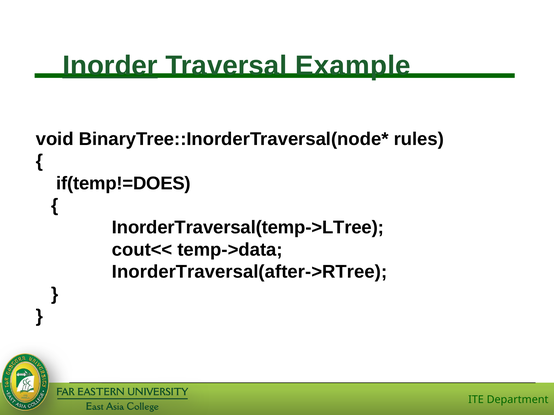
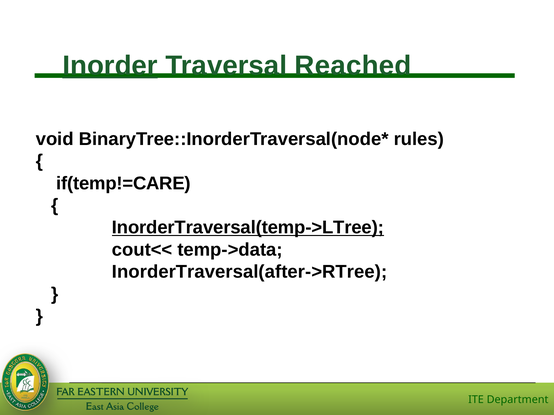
Example: Example -> Reached (353, 66)
if(temp!=DOES: if(temp!=DOES -> if(temp!=CARE (123, 184)
InorderTraversal(temp->LTree underline: none -> present (248, 228)
